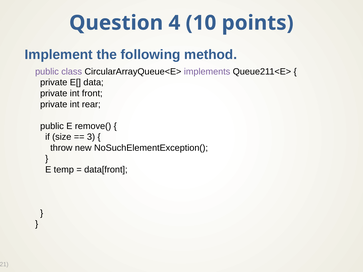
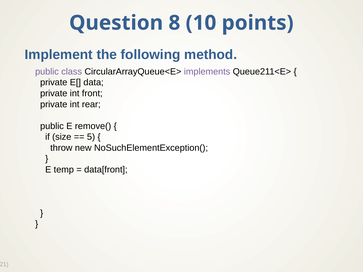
4: 4 -> 8 (174, 23)
3: 3 -> 5 (91, 137)
